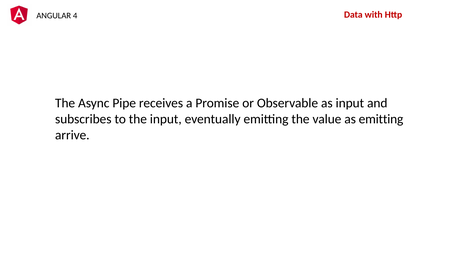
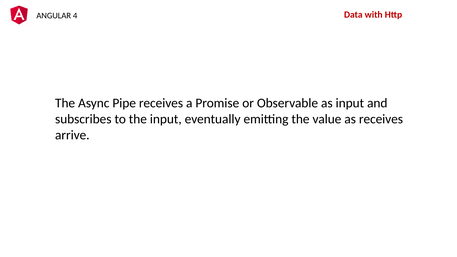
as emitting: emitting -> receives (381, 119)
